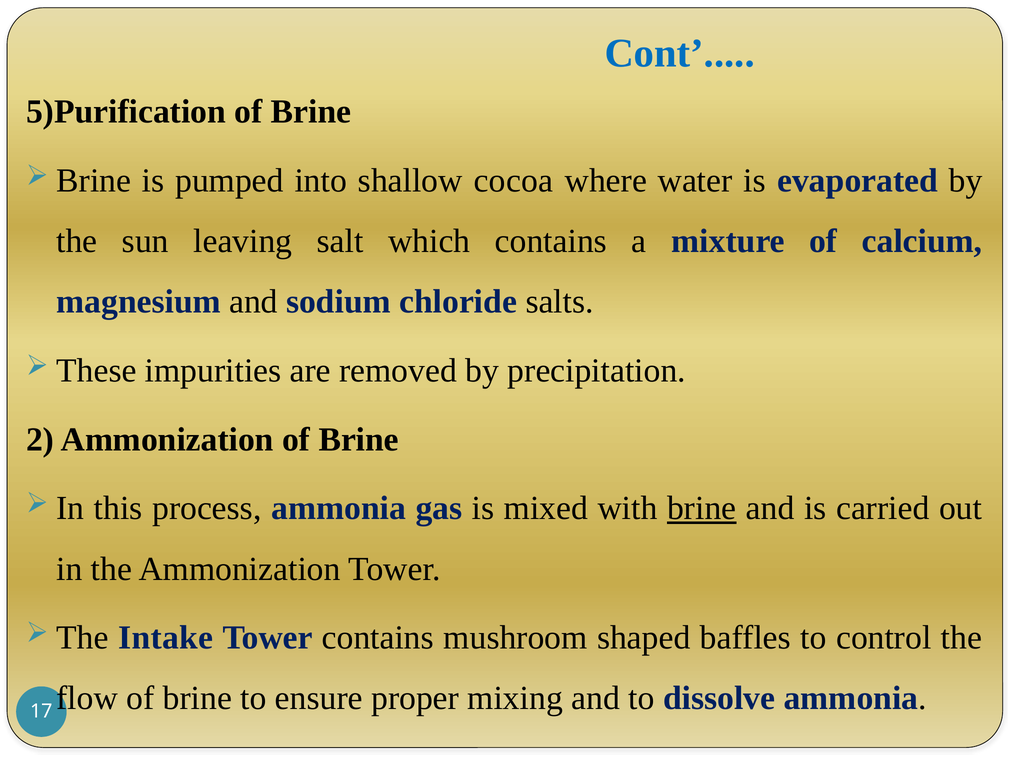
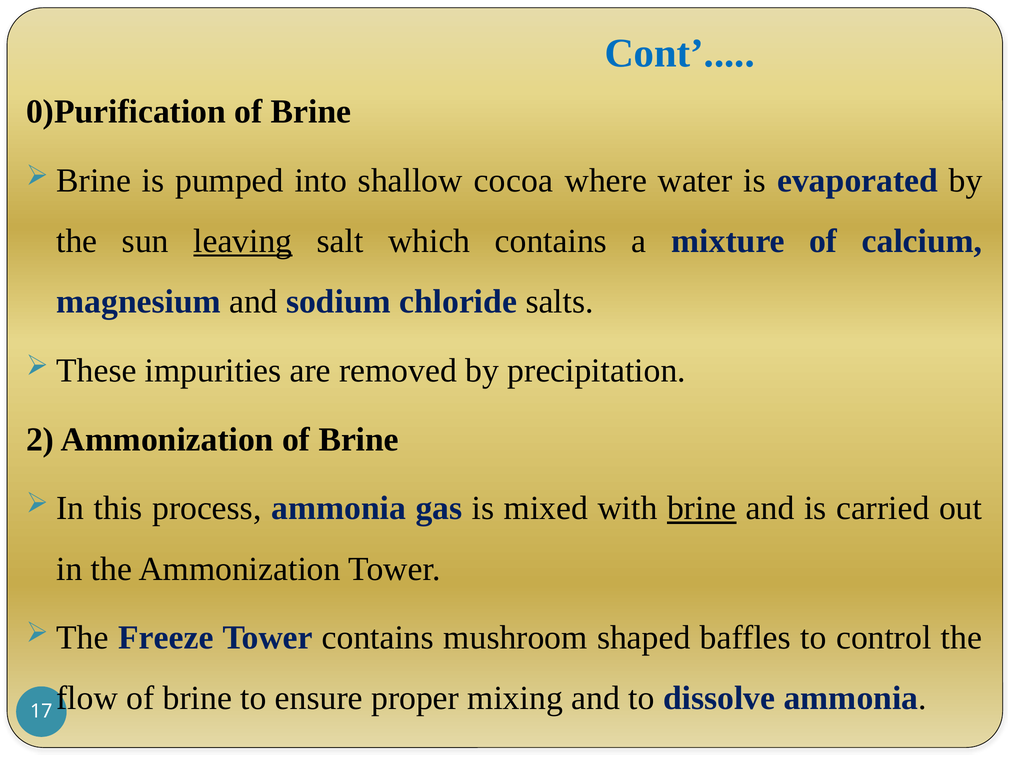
5)Purification: 5)Purification -> 0)Purification (126, 112)
leaving underline: none -> present (243, 241)
Intake: Intake -> Freeze (166, 637)
